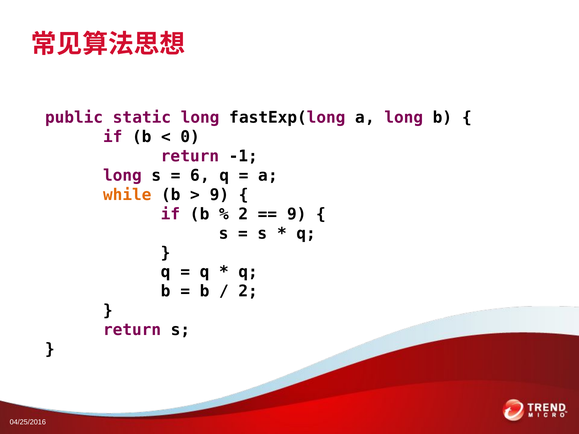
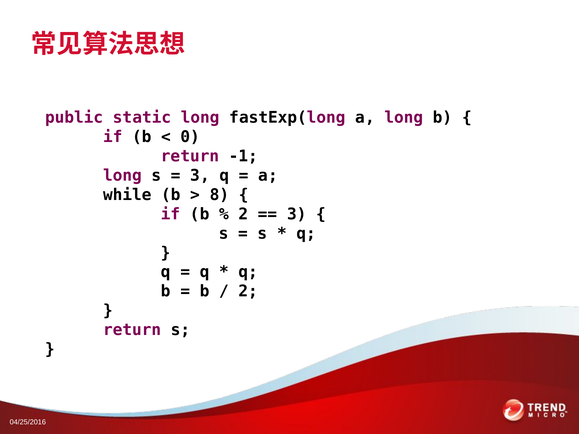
6: 6 -> 3 (200, 176)
while colour: orange -> black (127, 195)
9: 9 -> 8 (219, 195)
9: 9 -> 3 (297, 214)
